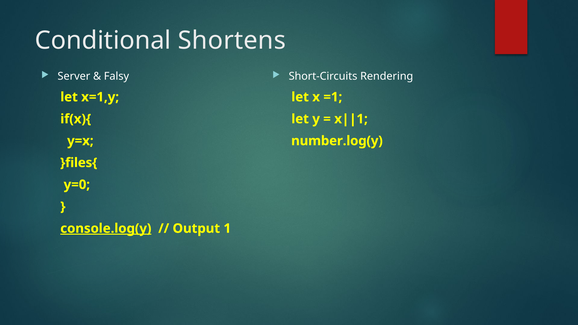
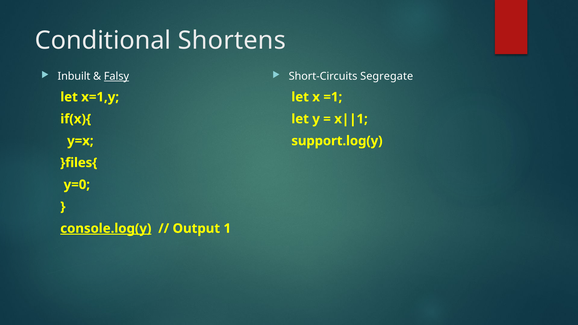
Server: Server -> Inbuilt (74, 76)
Falsy underline: none -> present (116, 76)
Rendering: Rendering -> Segregate (387, 76)
number.log(y: number.log(y -> support.log(y (337, 141)
